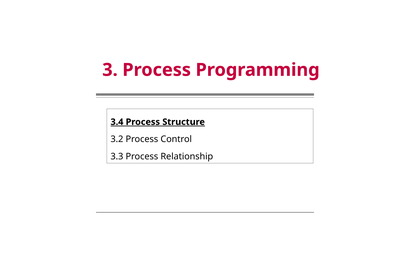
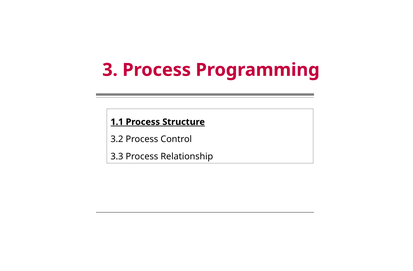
3.4: 3.4 -> 1.1 (117, 122)
